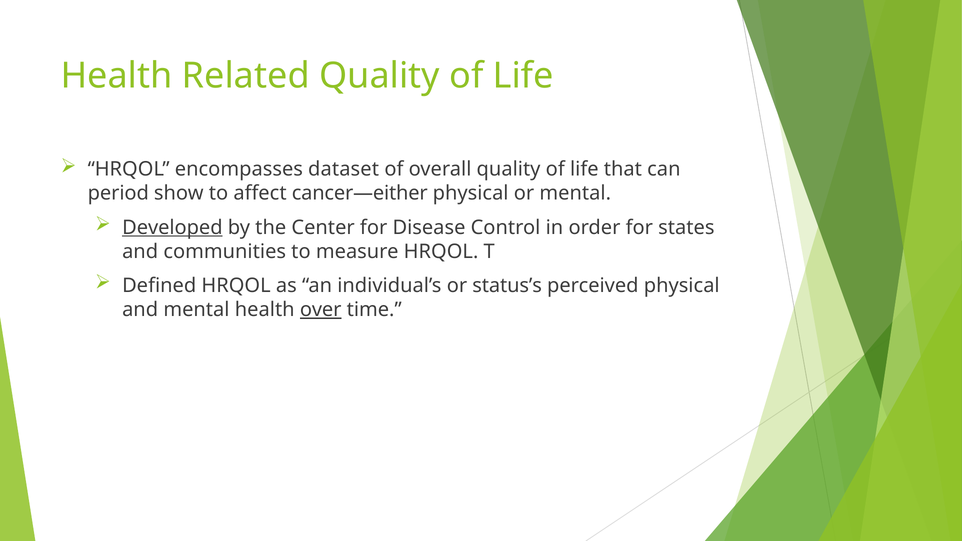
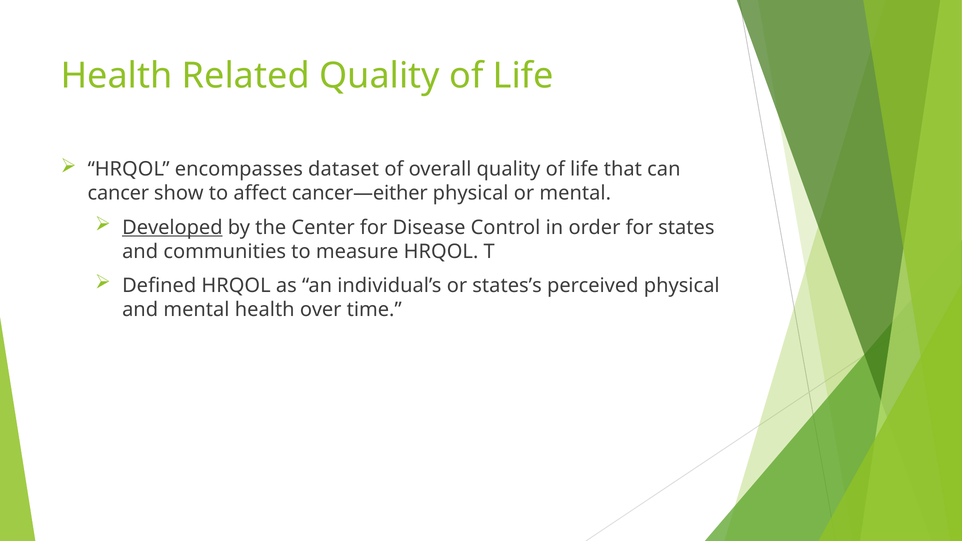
period: period -> cancer (118, 193)
status’s: status’s -> states’s (507, 286)
over underline: present -> none (321, 310)
